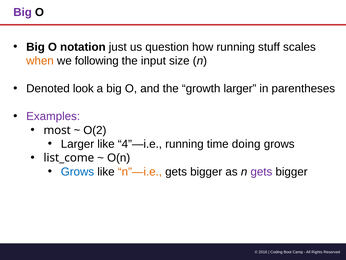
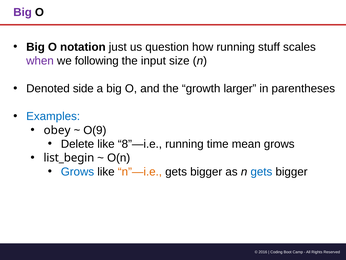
when colour: orange -> purple (40, 61)
look: look -> side (83, 88)
Examples colour: purple -> blue (53, 116)
most: most -> obey (57, 130)
O(2: O(2 -> O(9 (95, 130)
Larger: Larger -> Delete (77, 144)
4”—i.e: 4”—i.e -> 8”—i.e (140, 144)
doing: doing -> mean (246, 144)
list_come: list_come -> list_begin (69, 158)
gets colour: purple -> blue (261, 171)
